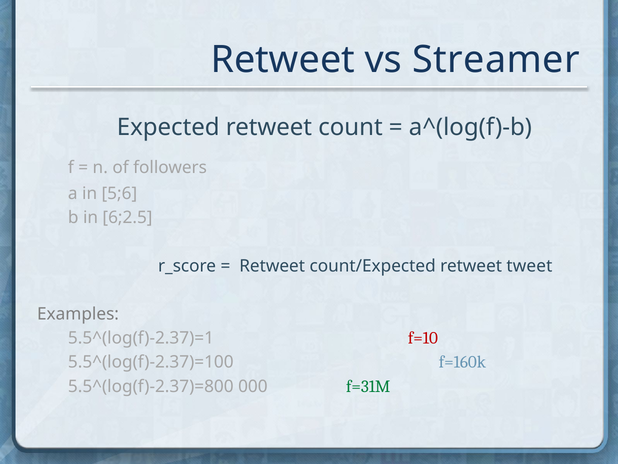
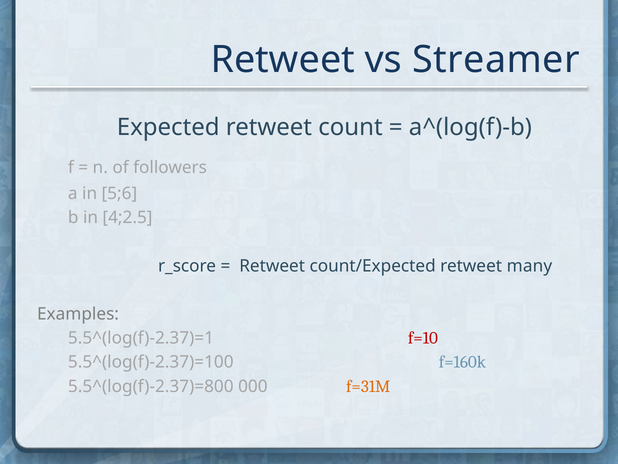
6;2.5: 6;2.5 -> 4;2.5 (127, 218)
tweet: tweet -> many (529, 266)
f=31M colour: green -> orange (368, 386)
